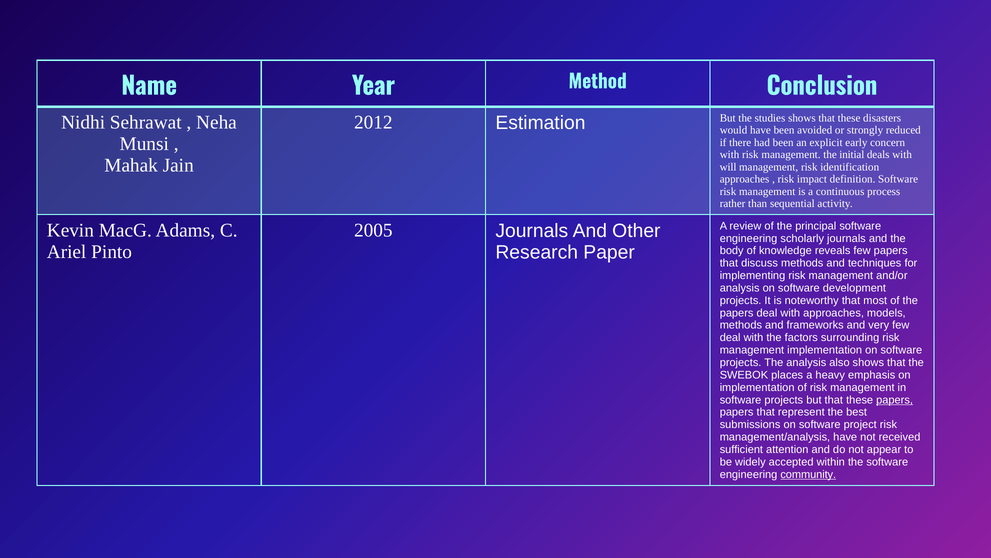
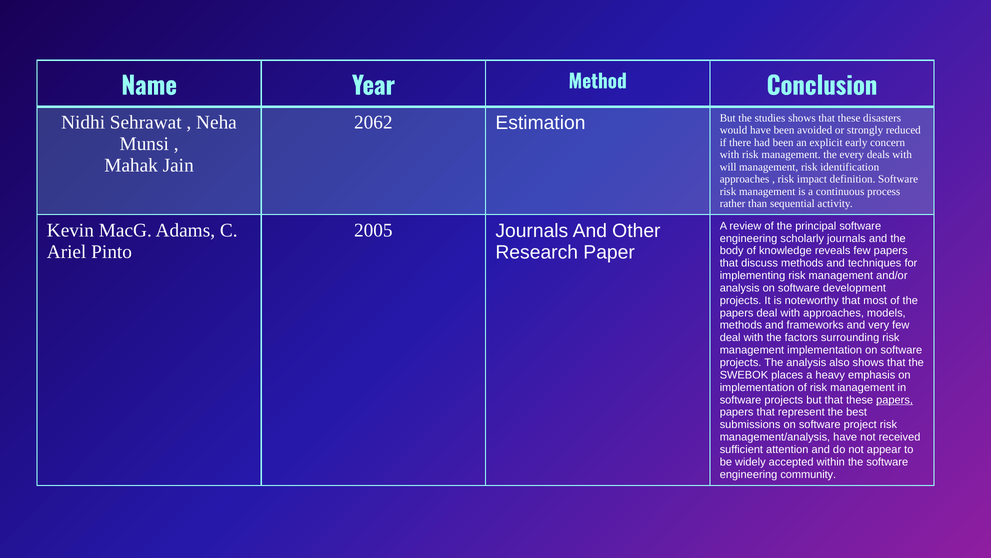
2012: 2012 -> 2062 (373, 123)
initial: initial -> every (852, 155)
community underline: present -> none (808, 474)
